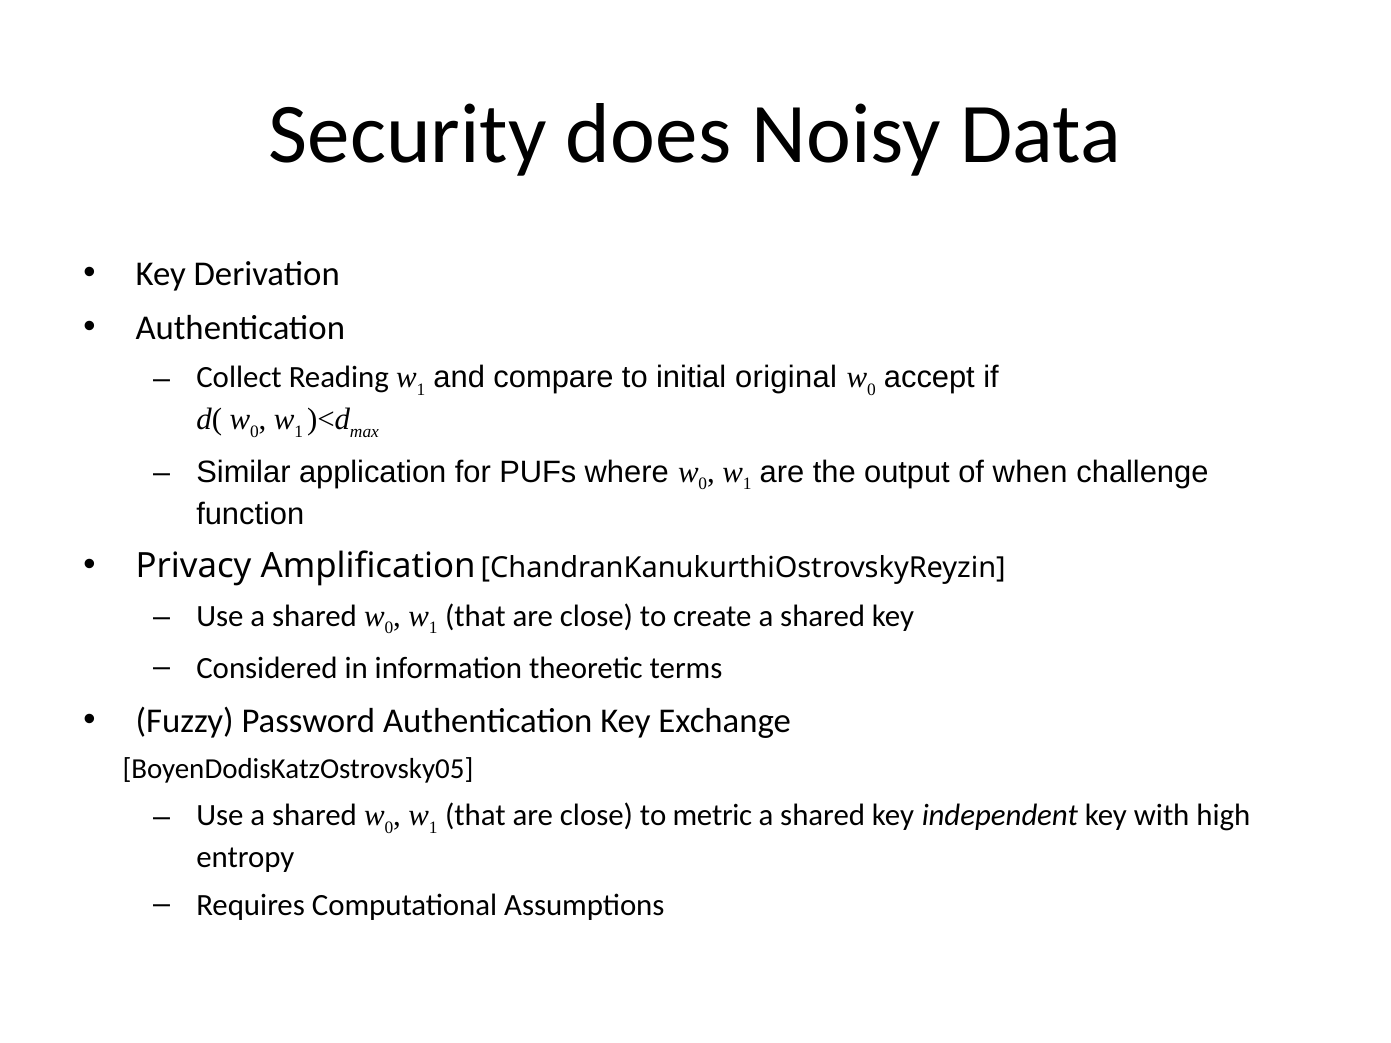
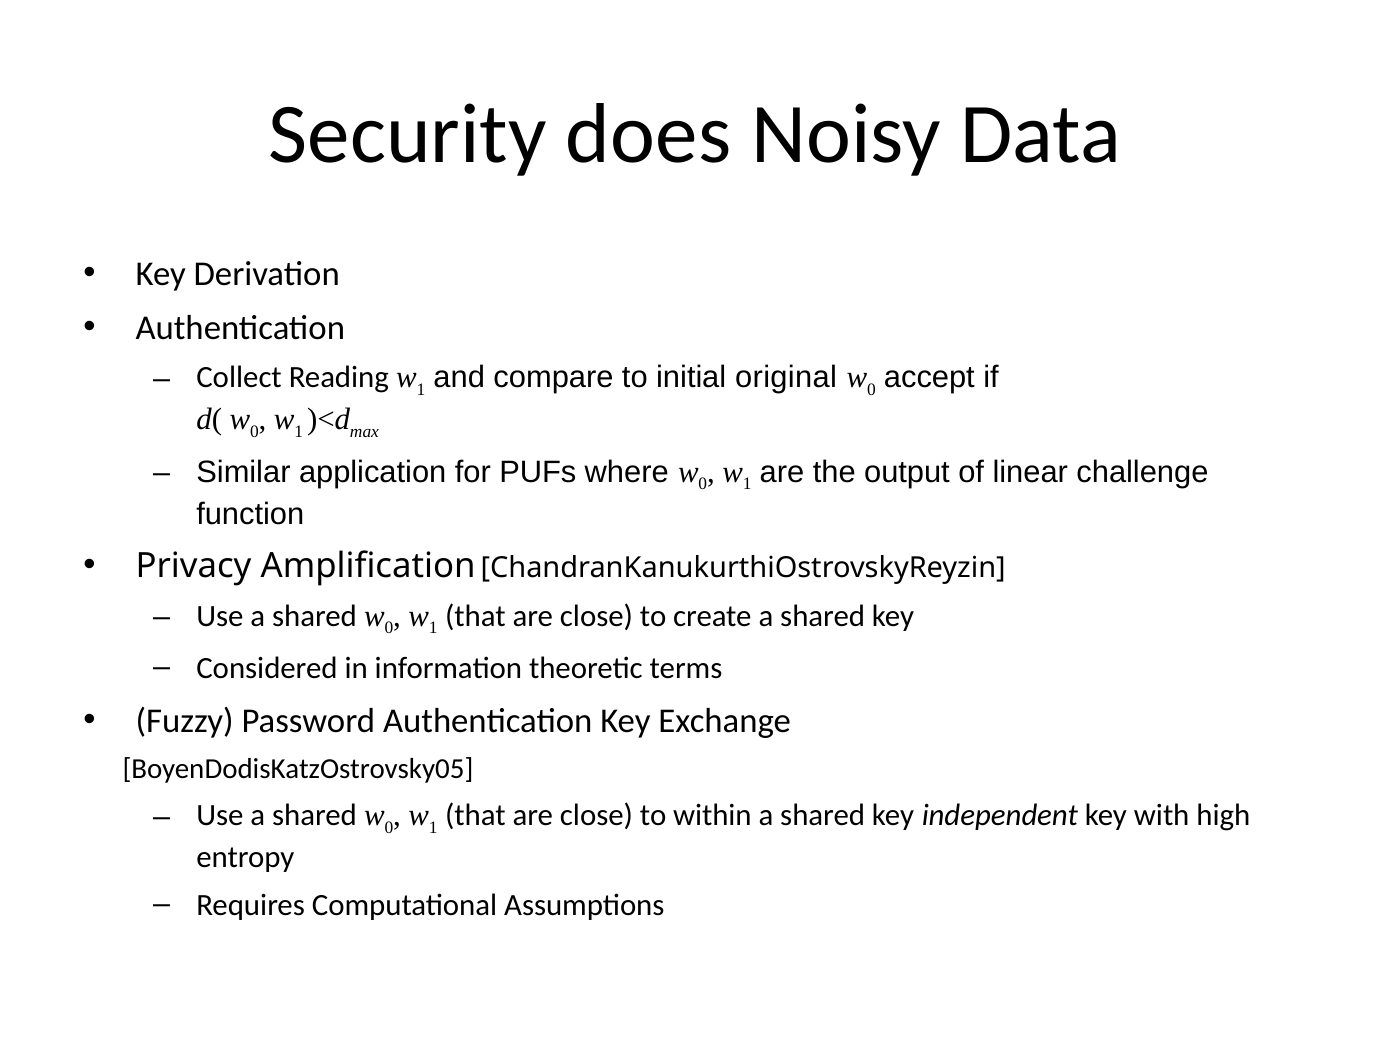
when: when -> linear (1030, 472)
metric: metric -> within (712, 816)
